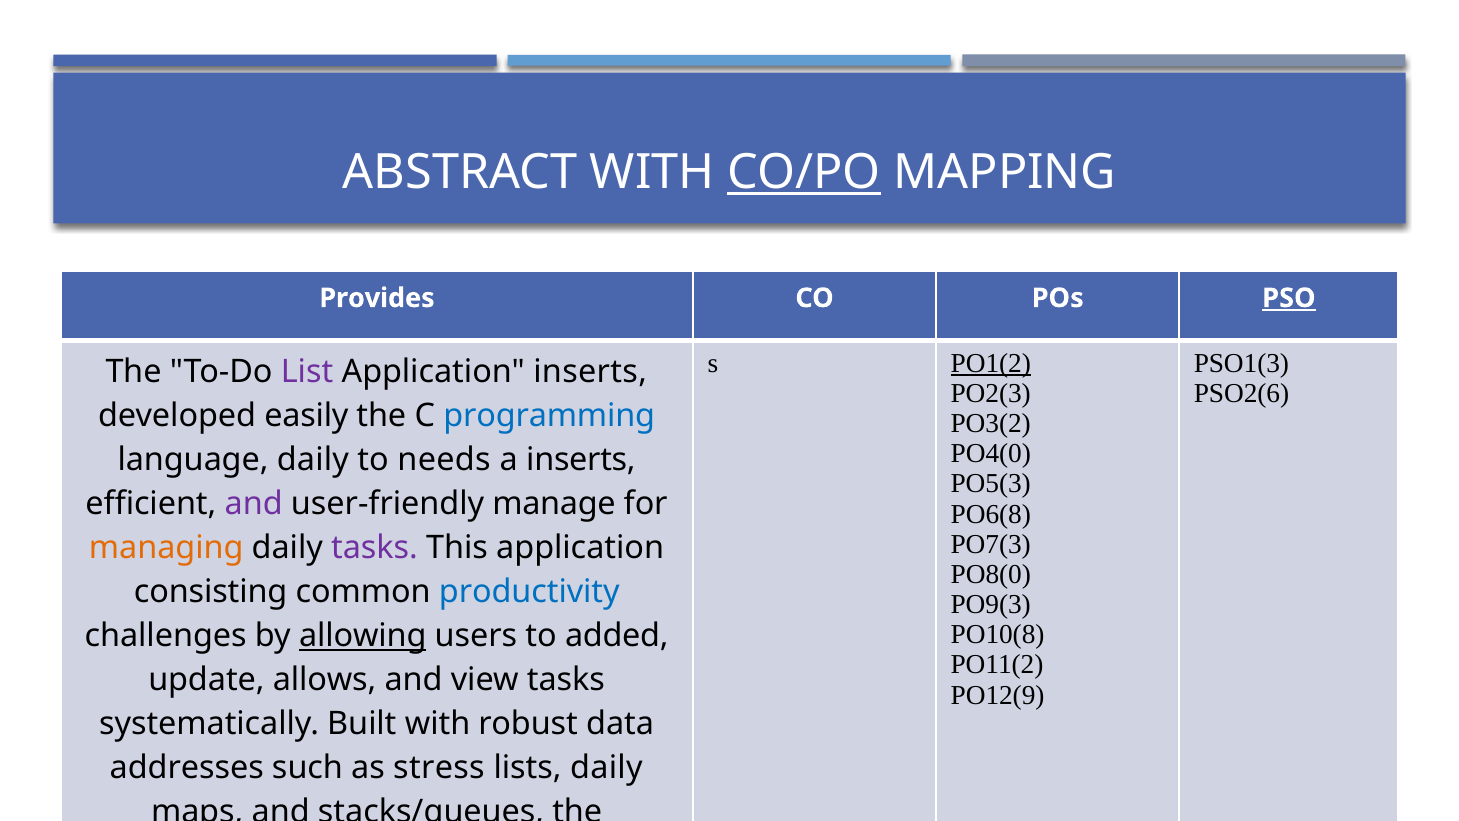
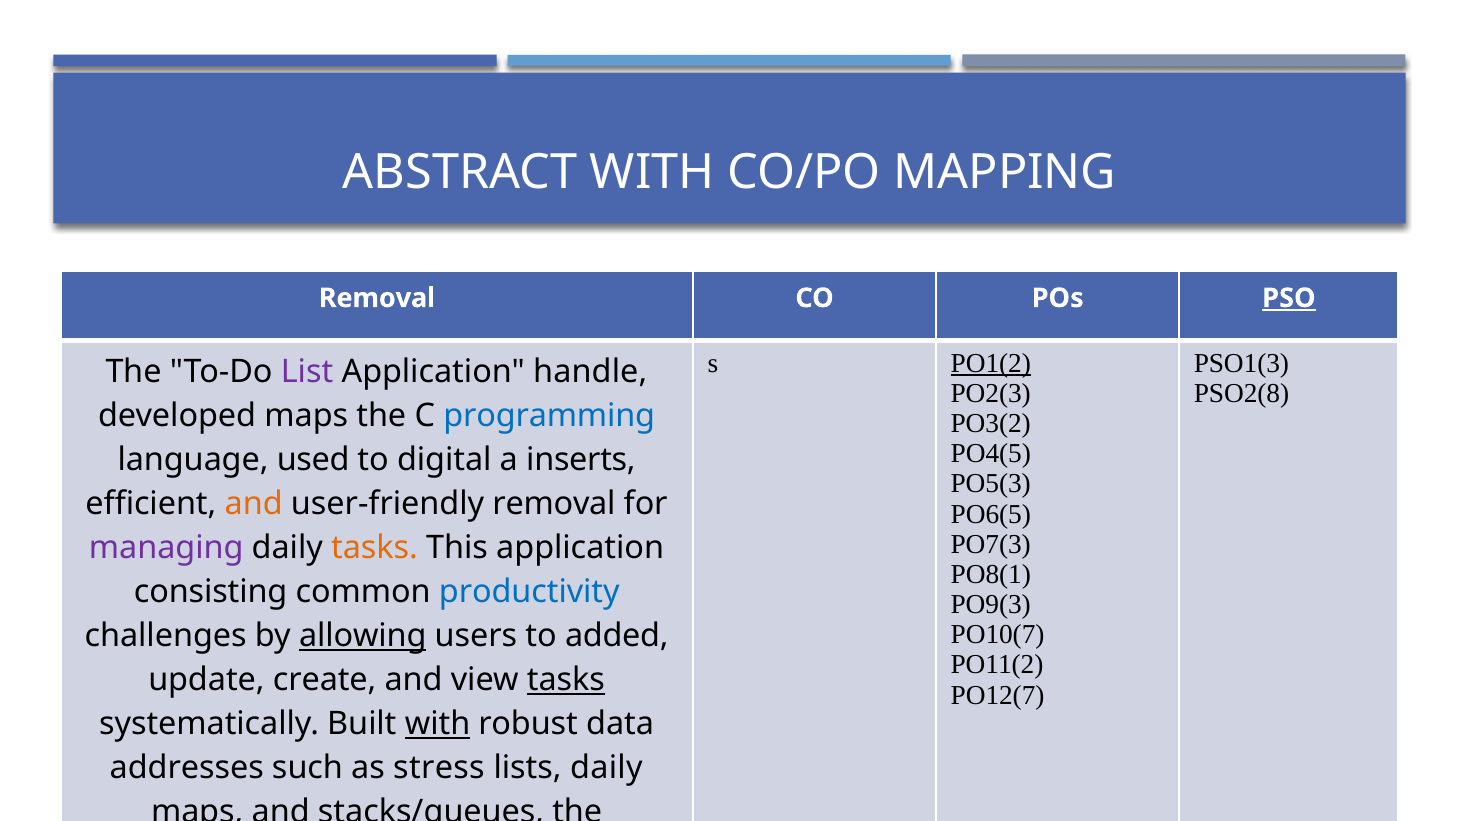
CO/PO underline: present -> none (804, 172)
Provides: Provides -> Removal (377, 298)
Application inserts: inserts -> handle (590, 372)
PSO2(6: PSO2(6 -> PSO2(8 (1241, 393)
developed easily: easily -> maps (306, 416)
PO4(0: PO4(0 -> PO4(5 (991, 454)
language daily: daily -> used (313, 460)
needs: needs -> digital (444, 460)
and colour: purple -> orange (254, 504)
user-friendly manage: manage -> removal (554, 504)
PO6(8: PO6(8 -> PO6(5 (991, 514)
managing colour: orange -> purple (166, 548)
tasks colour: purple -> orange (374, 548)
PO8(0: PO8(0 -> PO8(1 (991, 574)
PO10(8: PO10(8 -> PO10(7 (998, 634)
allows: allows -> create (325, 680)
tasks underline: none -> present (566, 680)
PO12(9: PO12(9 -> PO12(7 (998, 695)
with underline: none -> present (438, 724)
